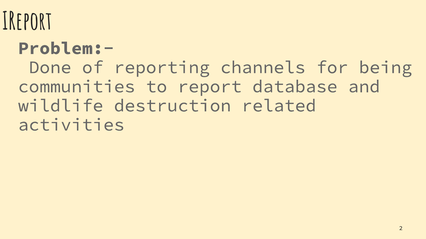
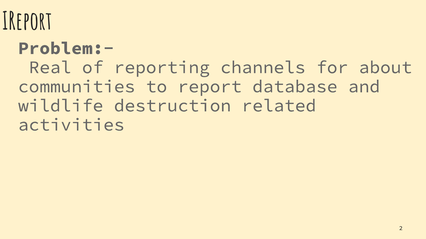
Done: Done -> Real (50, 68)
being: being -> about (385, 68)
